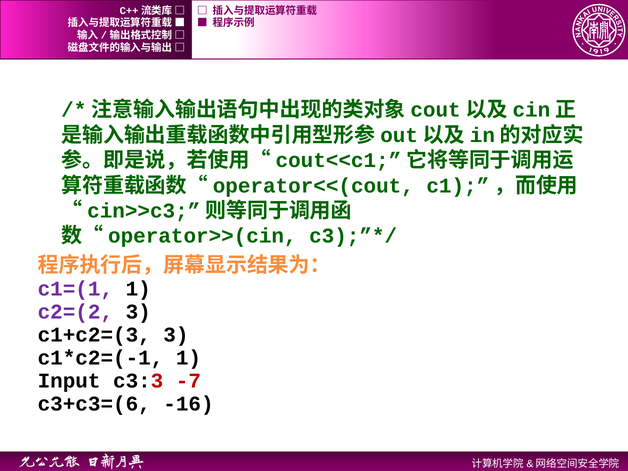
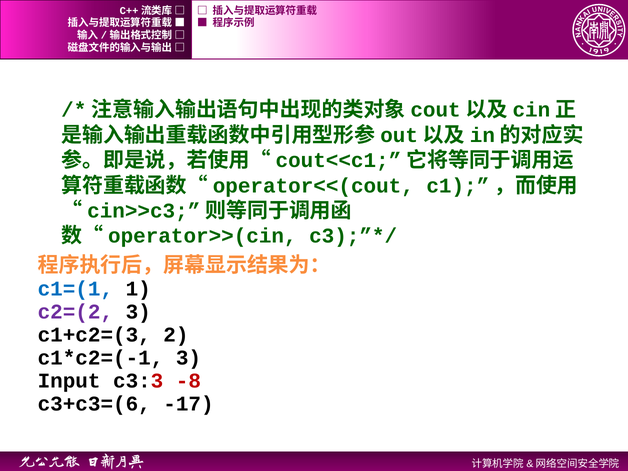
c1=(1 colour: purple -> blue (75, 289)
c1+c2=(3 3: 3 -> 2 (176, 335)
1: 1 -> 3 (188, 358)
-7: -7 -> -8 (188, 381)
-16: -16 -> -17 (188, 404)
